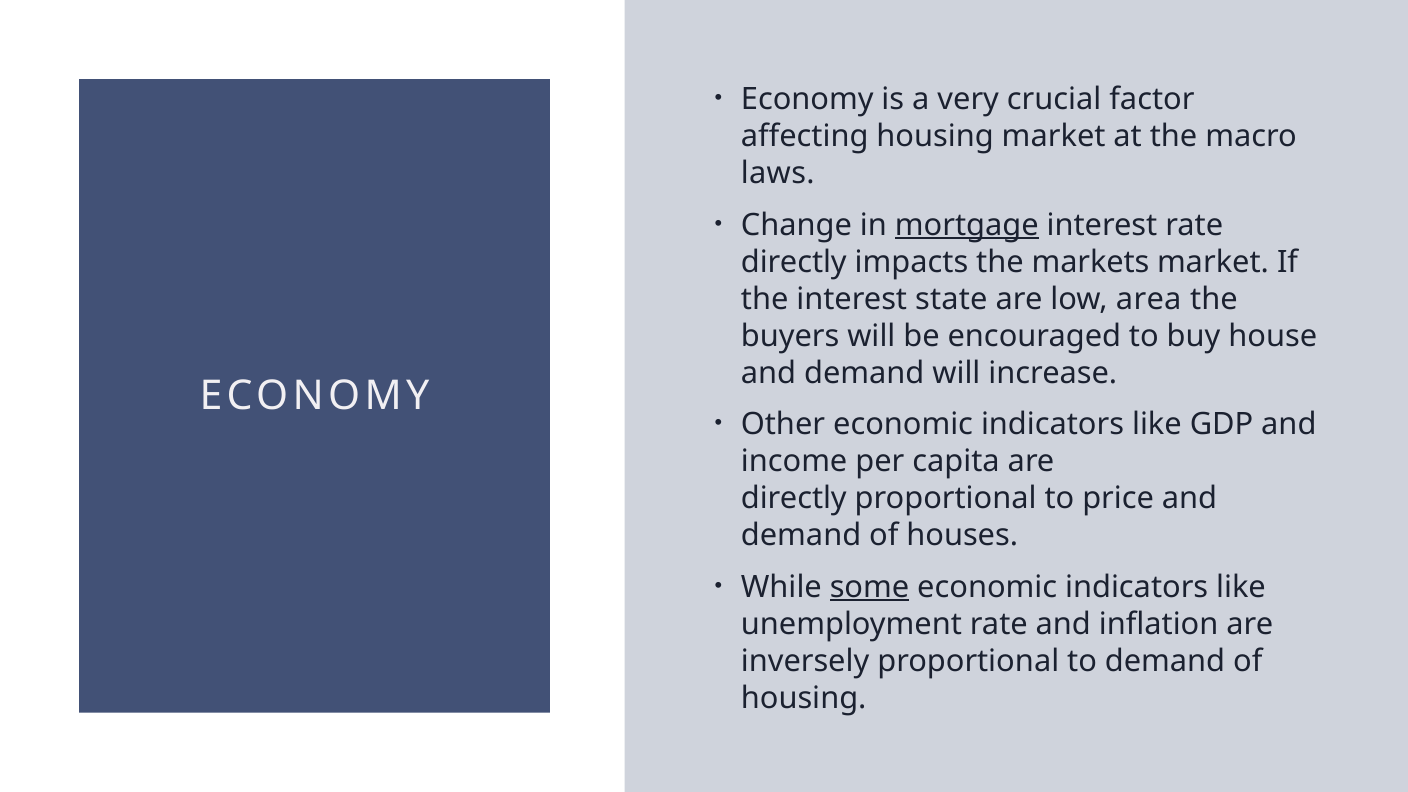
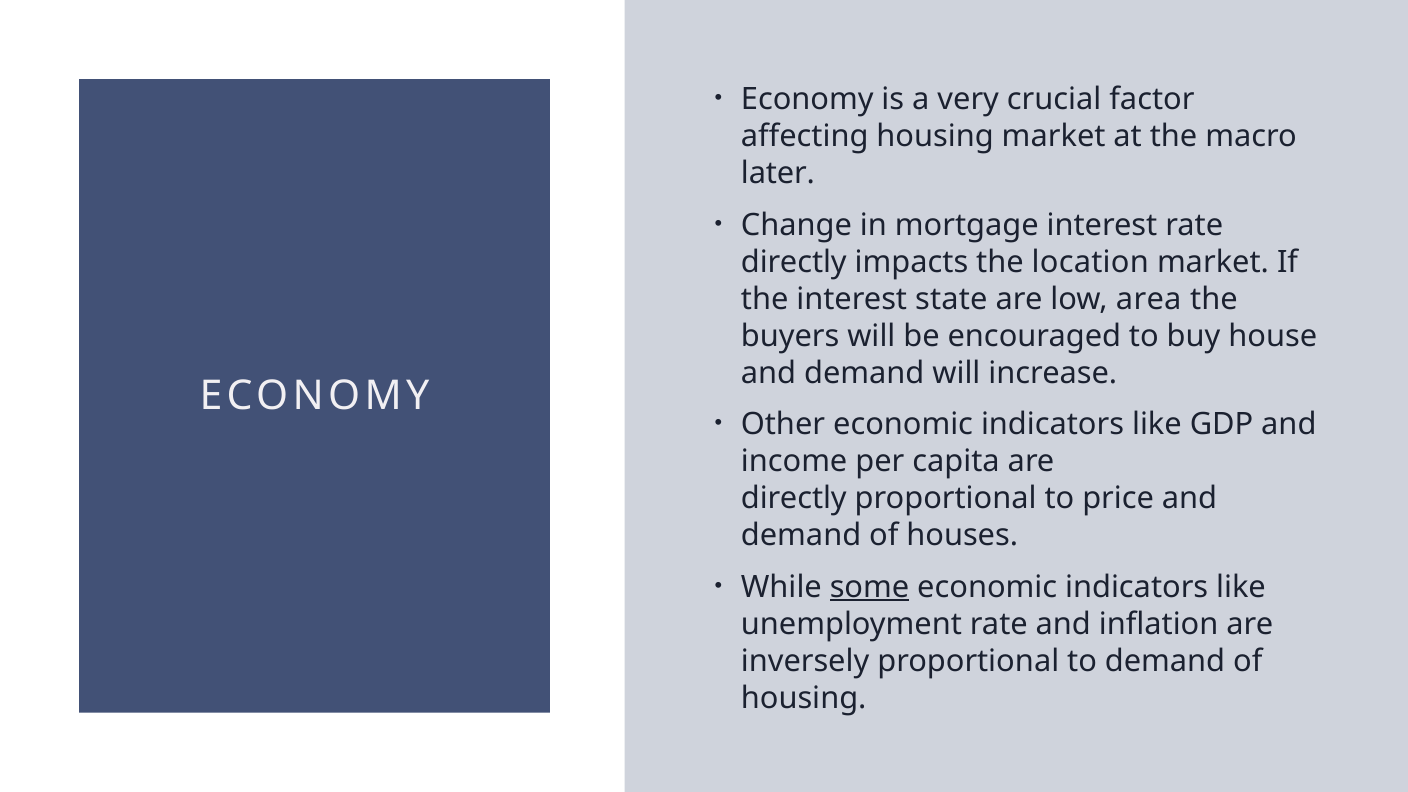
laws: laws -> later (778, 173)
mortgage underline: present -> none (967, 225)
markets: markets -> location (1090, 262)
